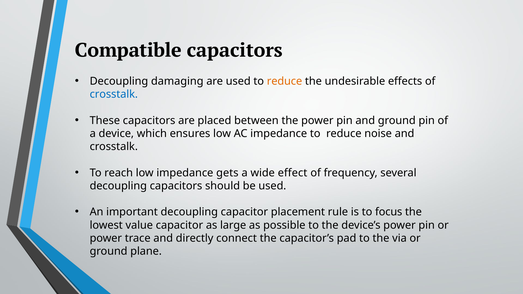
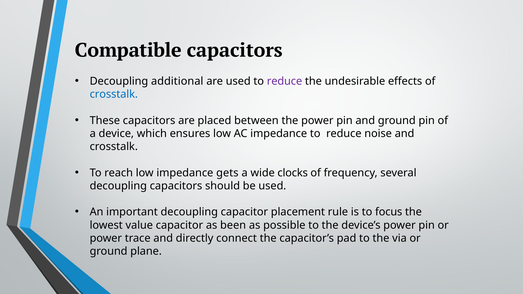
damaging: damaging -> additional (177, 81)
reduce colour: orange -> purple (285, 81)
effect: effect -> clocks (293, 173)
large: large -> been (233, 225)
